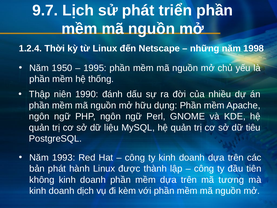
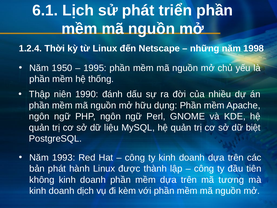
9.7: 9.7 -> 6.1 (45, 10)
tiêu: tiêu -> biệt (253, 127)
